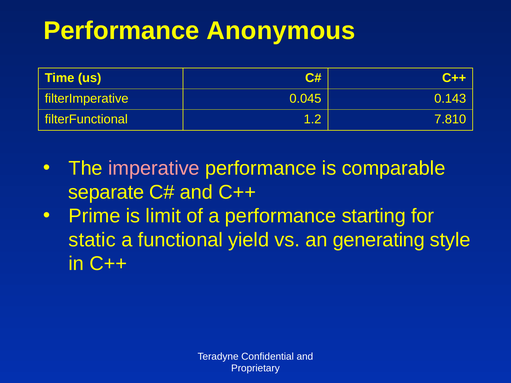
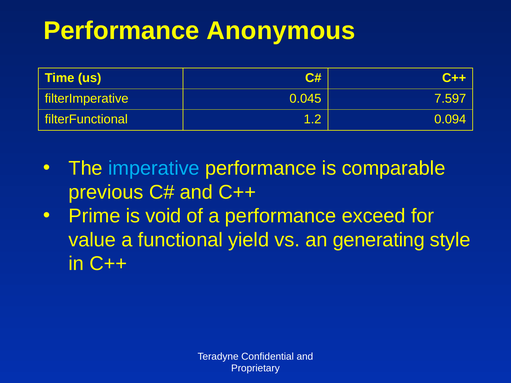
0.143: 0.143 -> 7.597 (450, 99)
7.810: 7.810 -> 0.094 (450, 120)
imperative colour: pink -> light blue (154, 168)
separate: separate -> previous (106, 192)
limit: limit -> void (163, 216)
starting: starting -> exceed (374, 216)
static: static -> value (92, 240)
